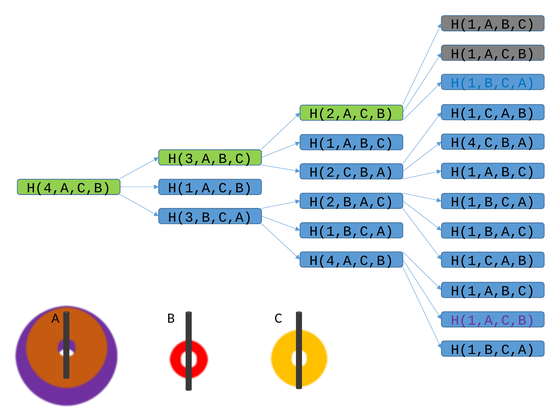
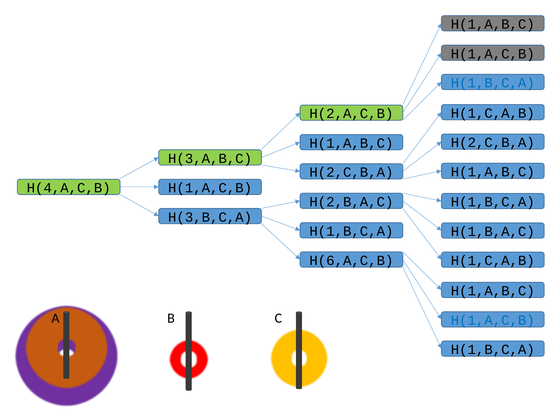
H(4,C,B,A: H(4,C,B,A -> H(2,C,B,A (493, 143)
H(4,A,C,B: H(4,A,C,B -> H(6,A,C,B (351, 260)
H(1,A,C,B colour: purple -> blue (493, 320)
